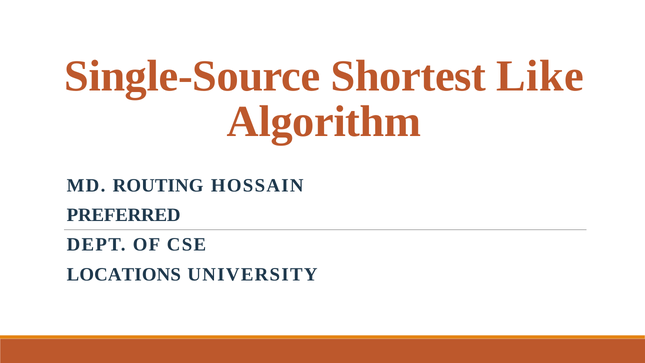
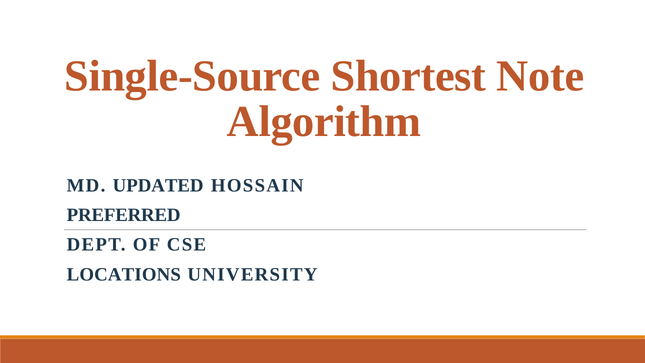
Like: Like -> Note (540, 76)
ROUTING: ROUTING -> UPDATED (158, 185)
